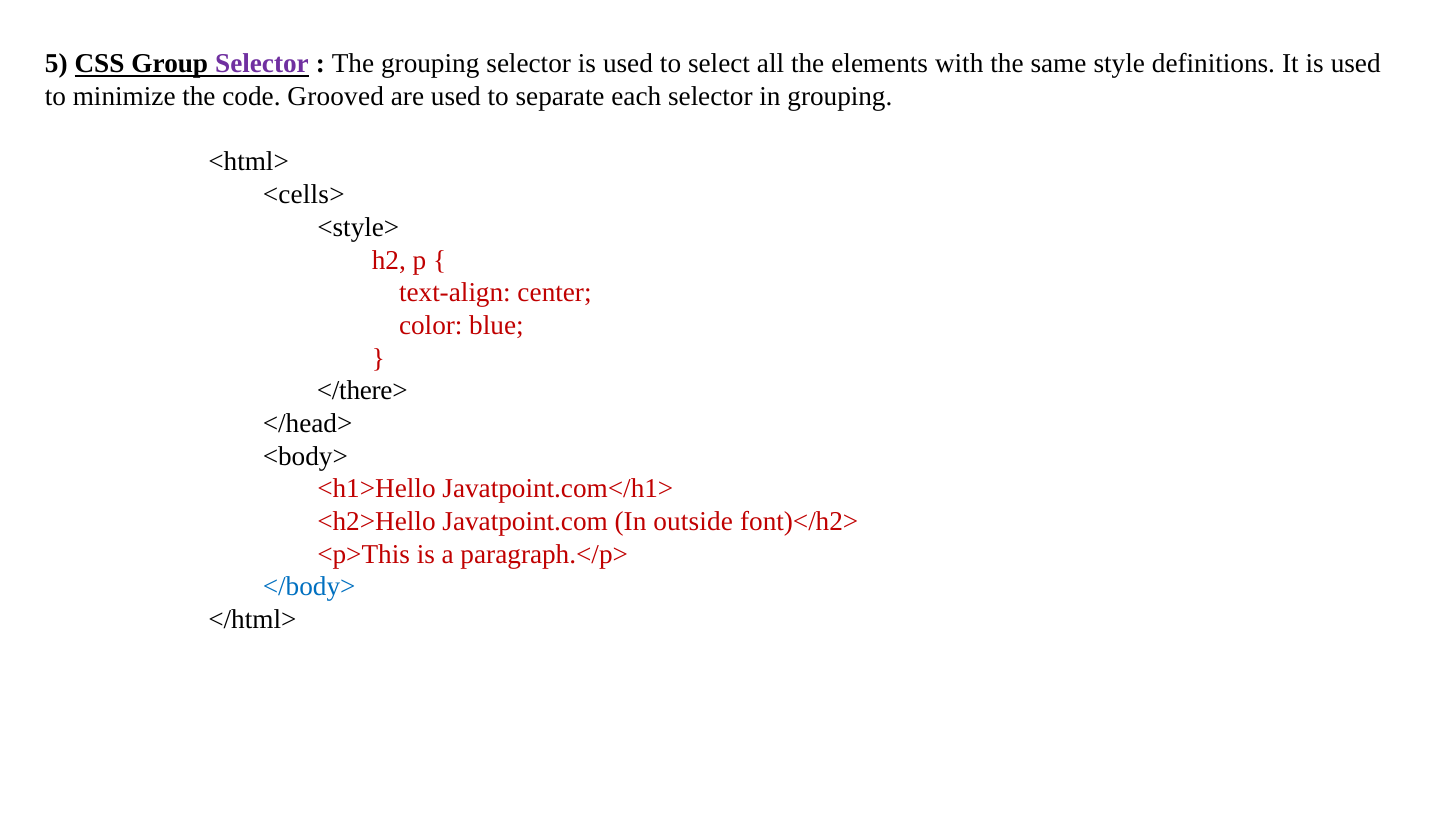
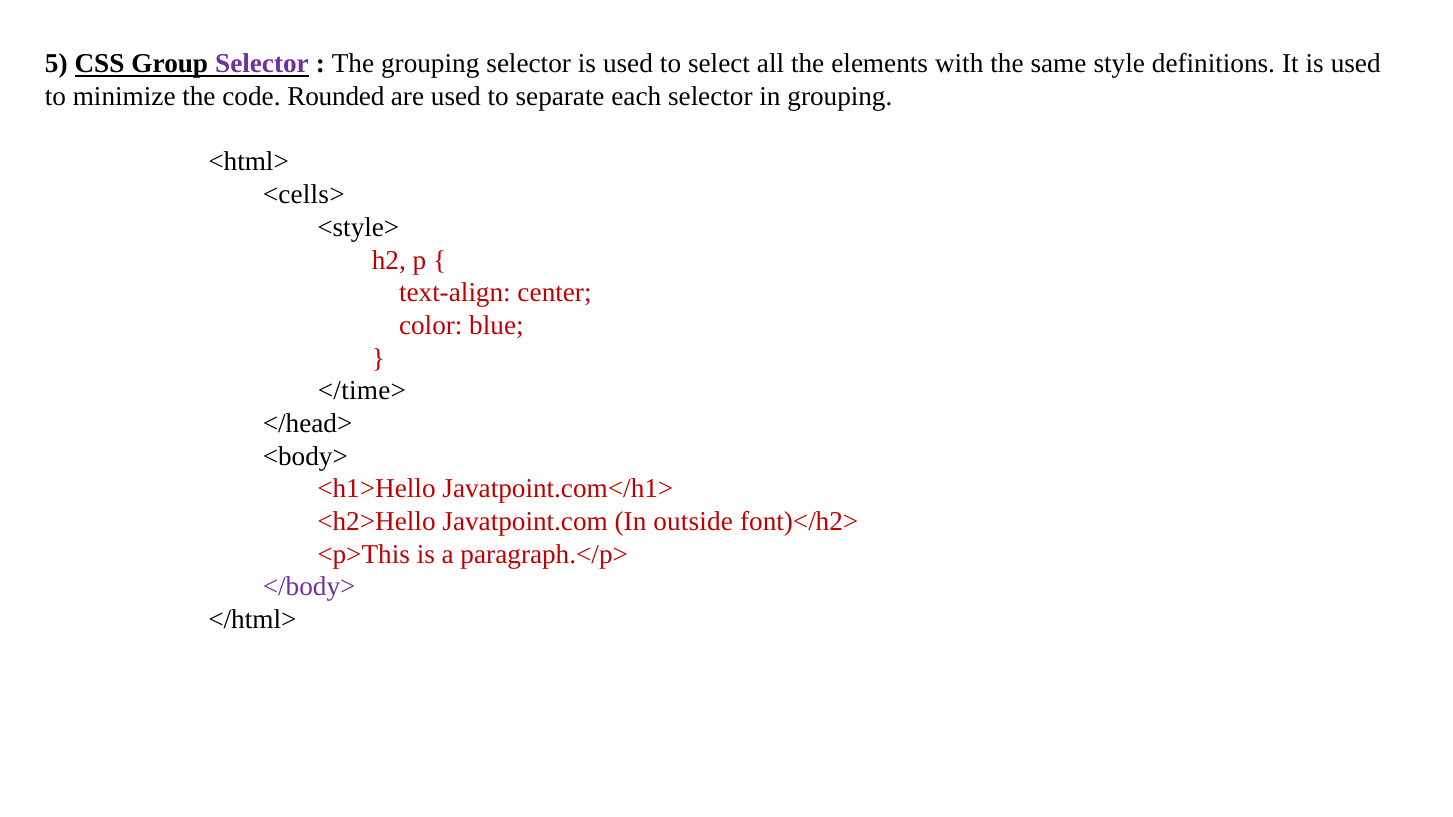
Grooved: Grooved -> Rounded (336, 97)
</there>: </there> -> </time> (362, 391)
</body> colour: blue -> purple (309, 587)
